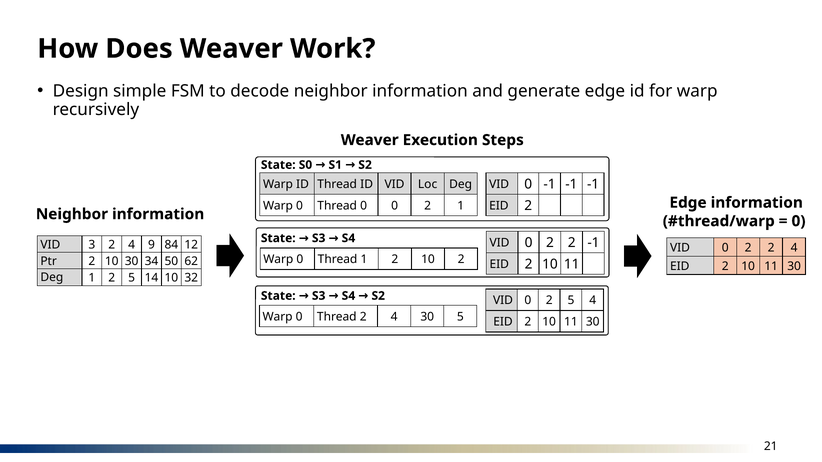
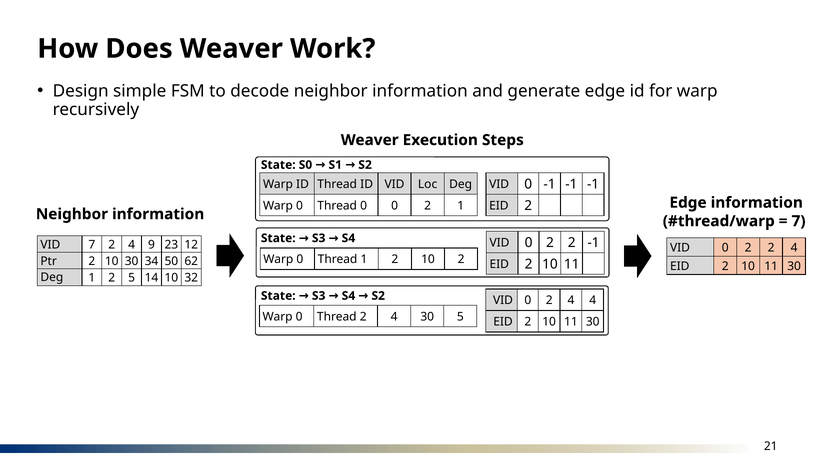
0: 0 -> 7 (799, 221)
VID 3: 3 -> 7 (92, 245)
84: 84 -> 23 (171, 245)
0 2 5: 5 -> 4 (571, 301)
